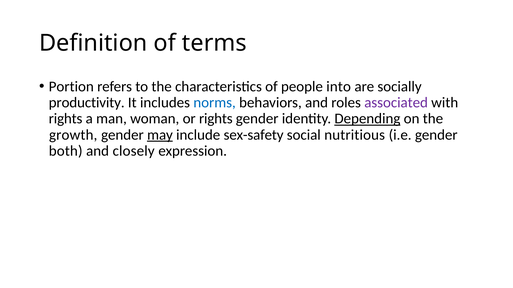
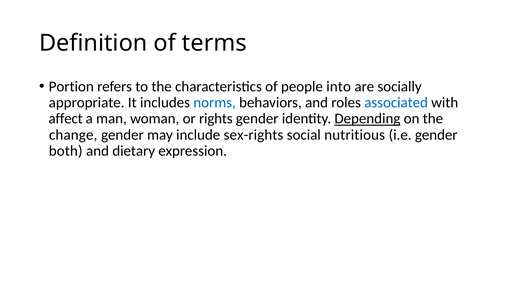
productivity: productivity -> appropriate (87, 103)
associated colour: purple -> blue (396, 103)
rights: rights -> affect (66, 119)
growth: growth -> change (73, 135)
may underline: present -> none (160, 135)
sex-safety: sex-safety -> sex-rights (253, 135)
closely: closely -> dietary (134, 151)
